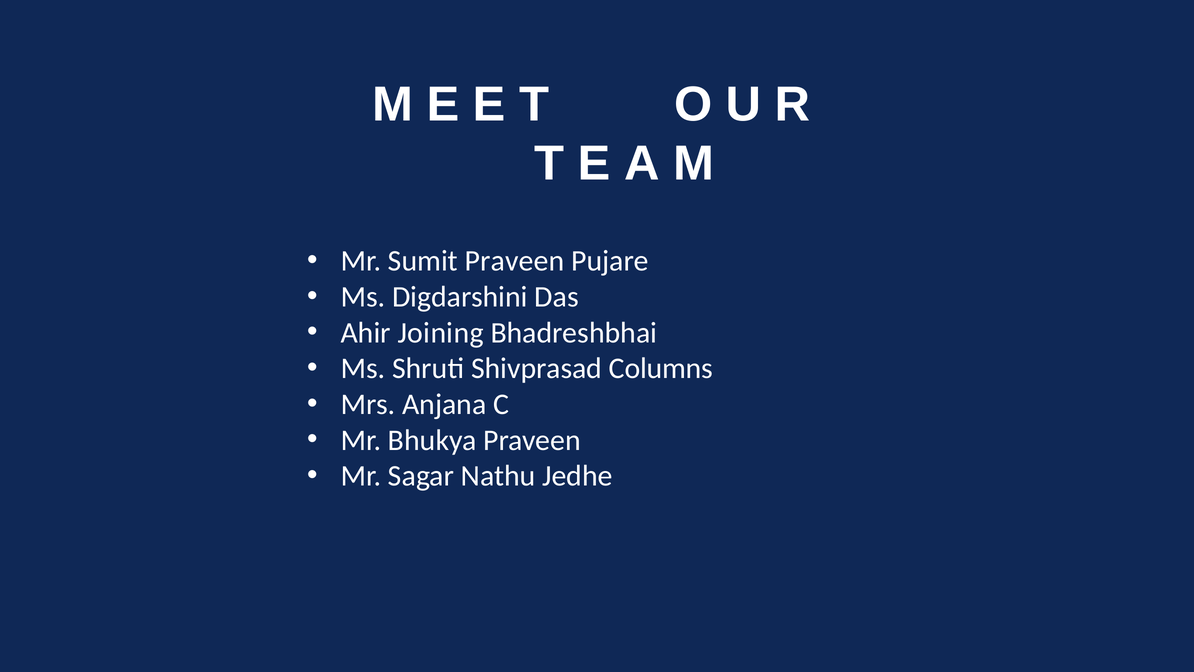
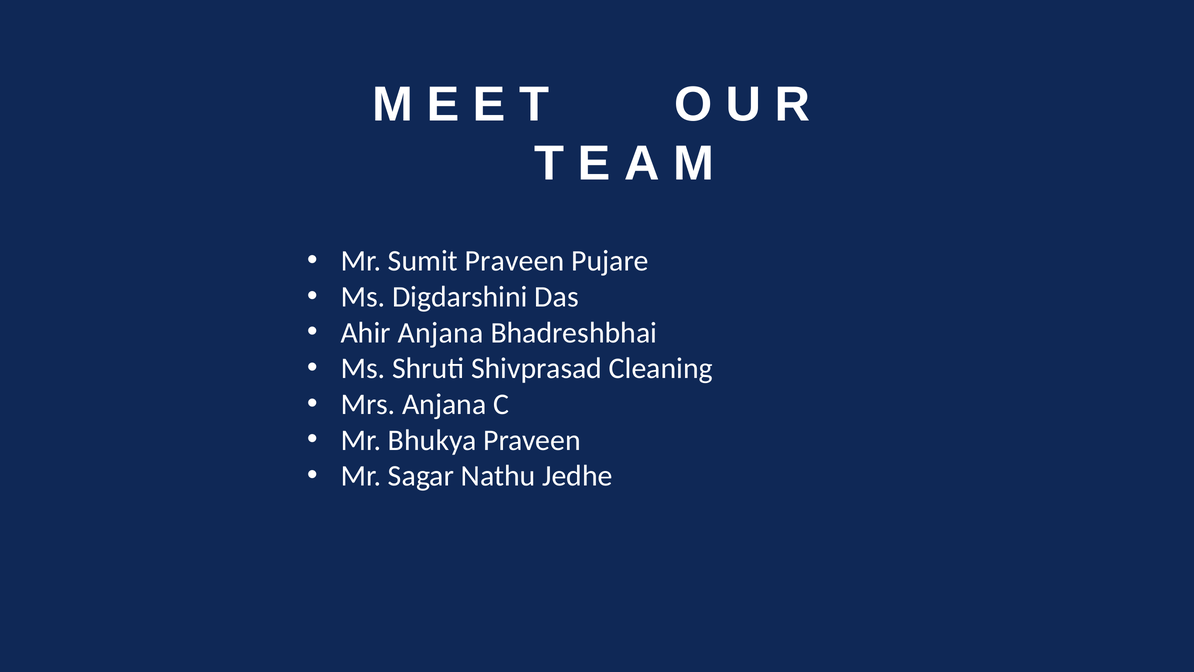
Ahir Joining: Joining -> Anjana (441, 333)
Columns: Columns -> Cleaning (661, 368)
